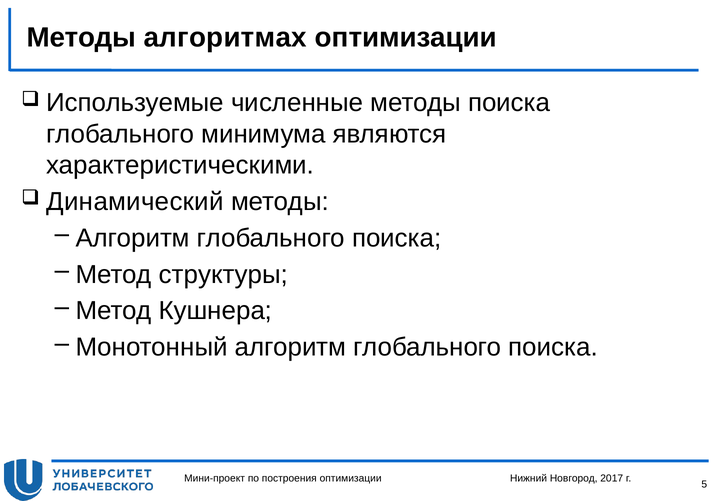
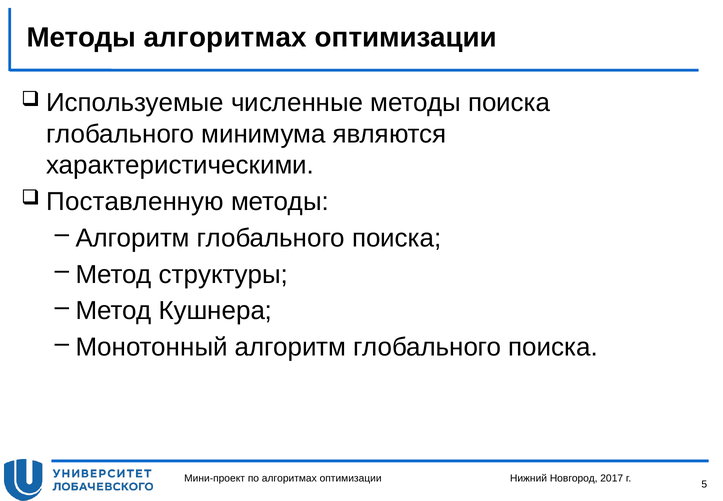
Динамический: Динамический -> Поставленную (135, 201)
по построения: построения -> алгоритмах (289, 478)
